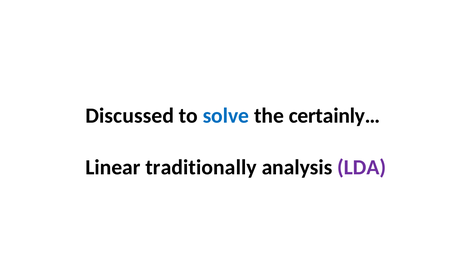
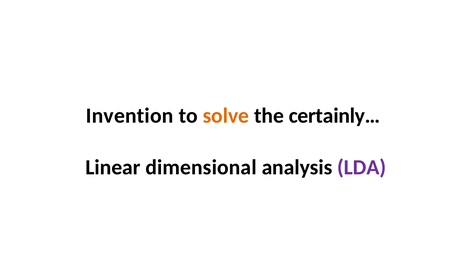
Discussed: Discussed -> Invention (130, 116)
solve colour: blue -> orange (226, 116)
traditionally: traditionally -> dimensional (201, 167)
